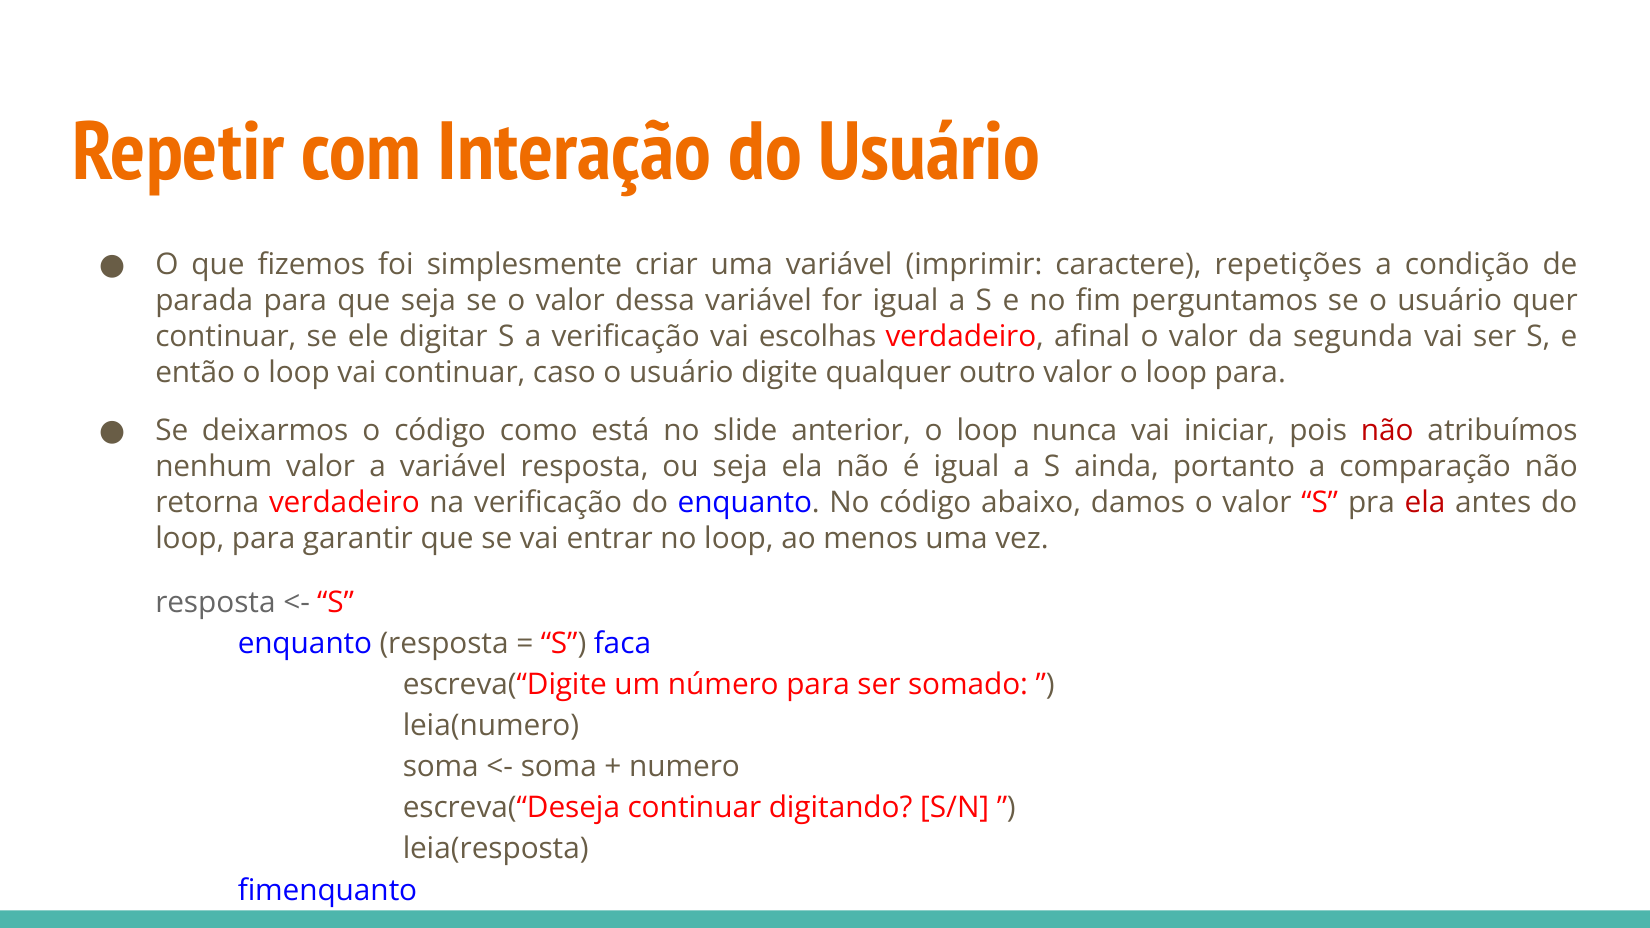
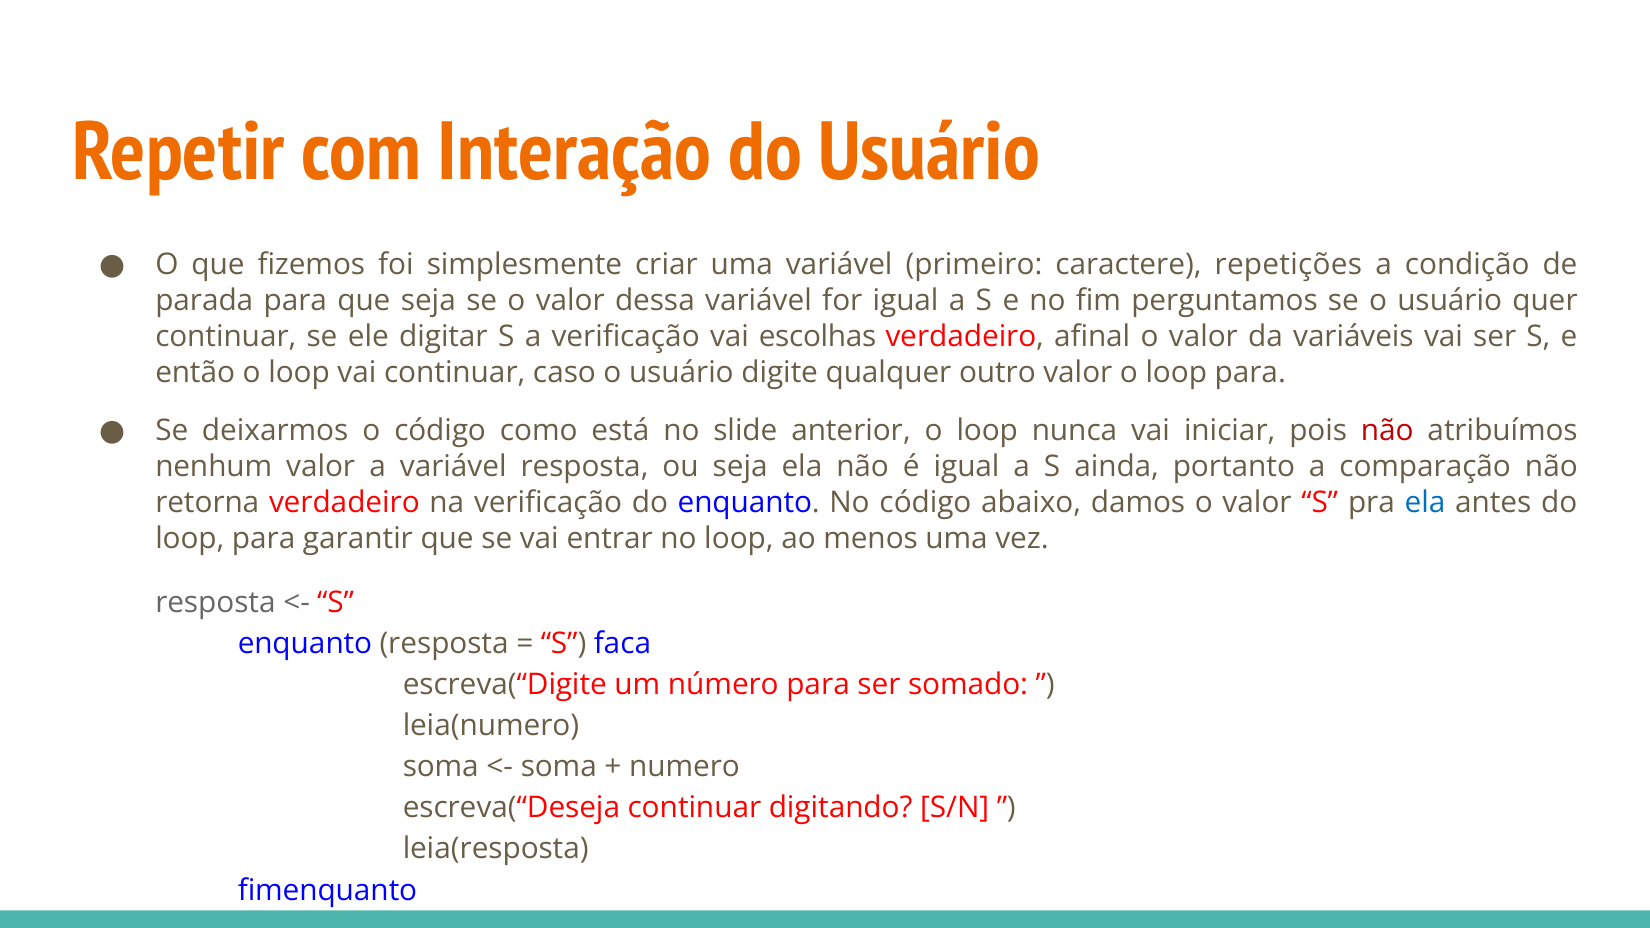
imprimir: imprimir -> primeiro (974, 265)
segunda: segunda -> variáveis (1353, 337)
ela colour: red -> blue (1425, 503)
